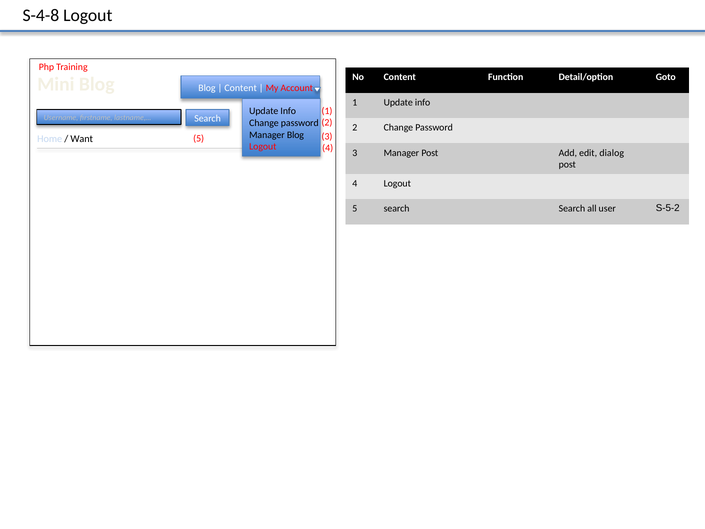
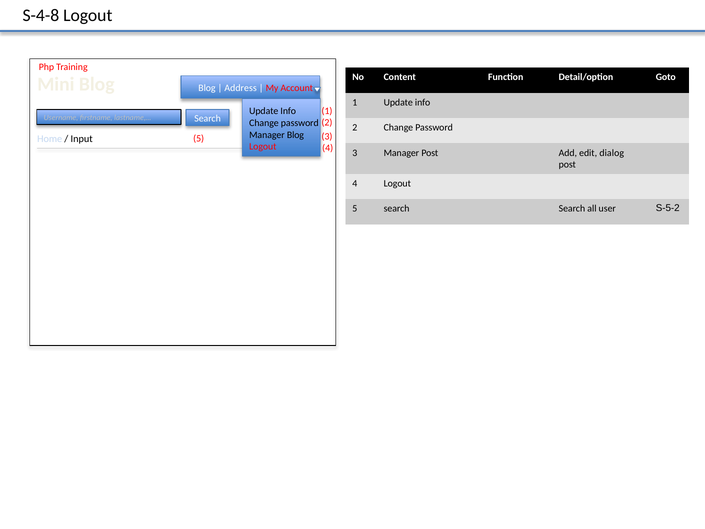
Content: Content -> Address (241, 88)
Want: Want -> Input (82, 139)
